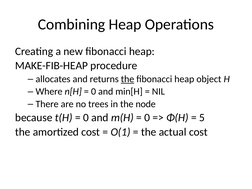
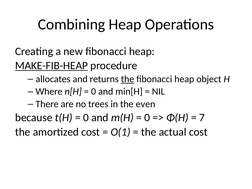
MAKE-FIB-HEAP underline: none -> present (51, 66)
node: node -> even (146, 104)
5: 5 -> 7 (202, 118)
